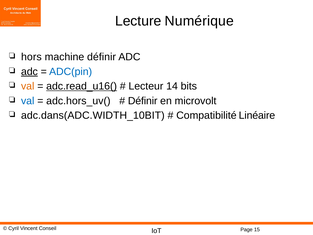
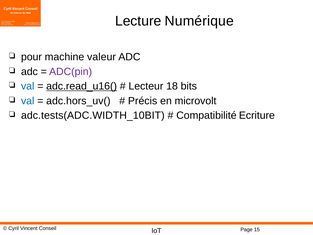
hors: hors -> pour (31, 57)
machine définir: définir -> valeur (102, 57)
adc underline: present -> none (29, 72)
ADC(pin colour: blue -> purple (71, 72)
val colour: orange -> blue (28, 86)
14: 14 -> 18 (172, 86)
Définir: Définir -> Précis (143, 101)
adc.dans(ADC.WIDTH_10BIT: adc.dans(ADC.WIDTH_10BIT -> adc.tests(ADC.WIDTH_10BIT (93, 115)
Linéaire: Linéaire -> Ecriture (257, 115)
